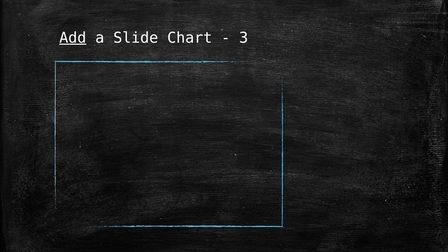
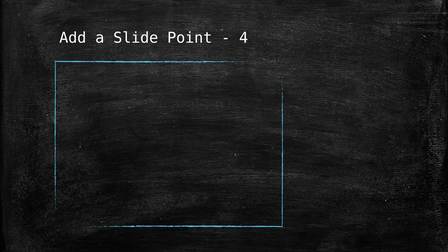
Add underline: present -> none (73, 38)
Chart: Chart -> Point (190, 38)
3: 3 -> 4 (244, 38)
